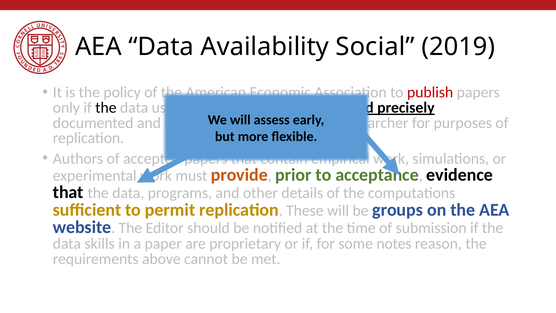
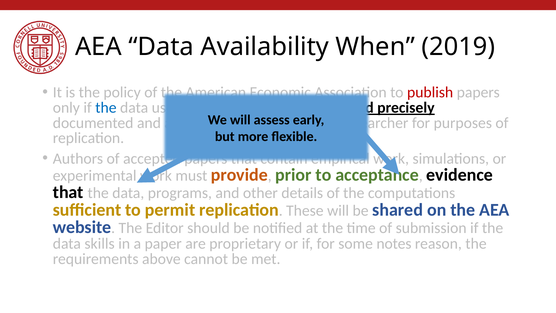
Social: Social -> When (375, 47)
the colour: black -> blue (106, 108)
groups: groups -> shared (398, 210)
